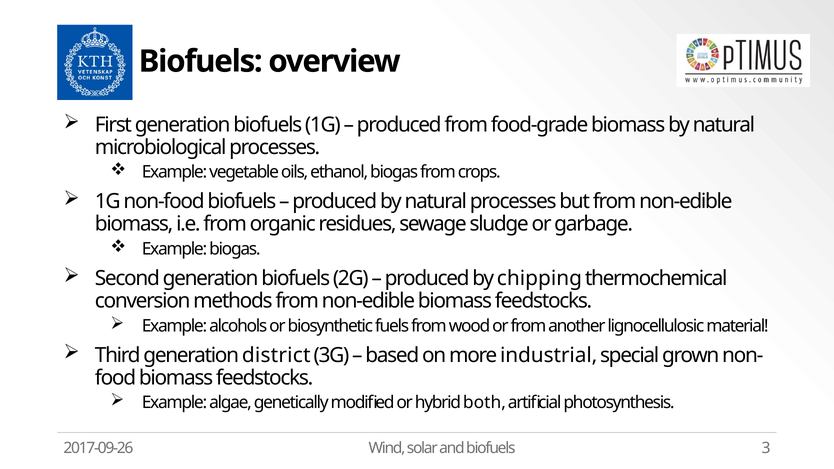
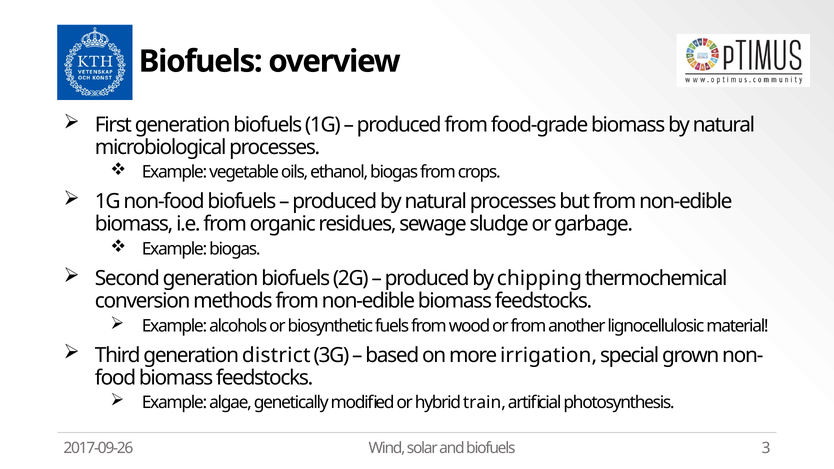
industrial: industrial -> irrigation (549, 355)
both: both -> train (484, 403)
